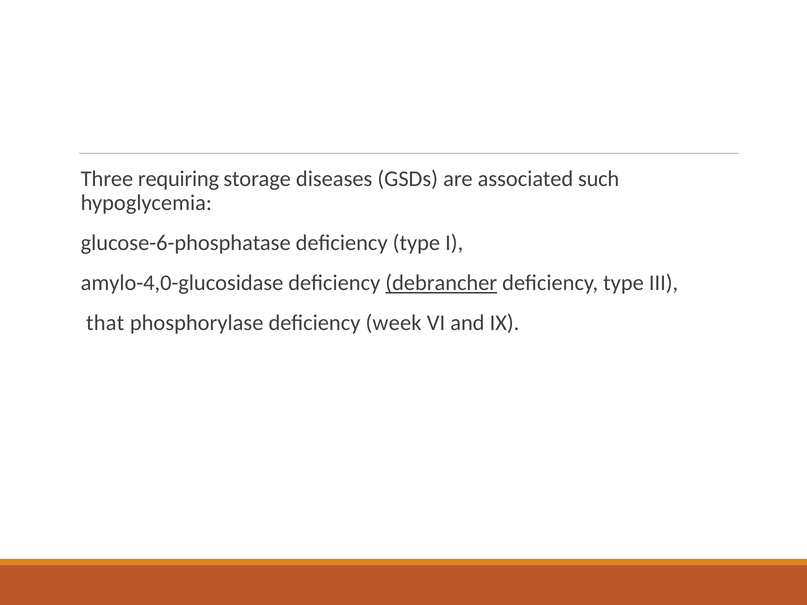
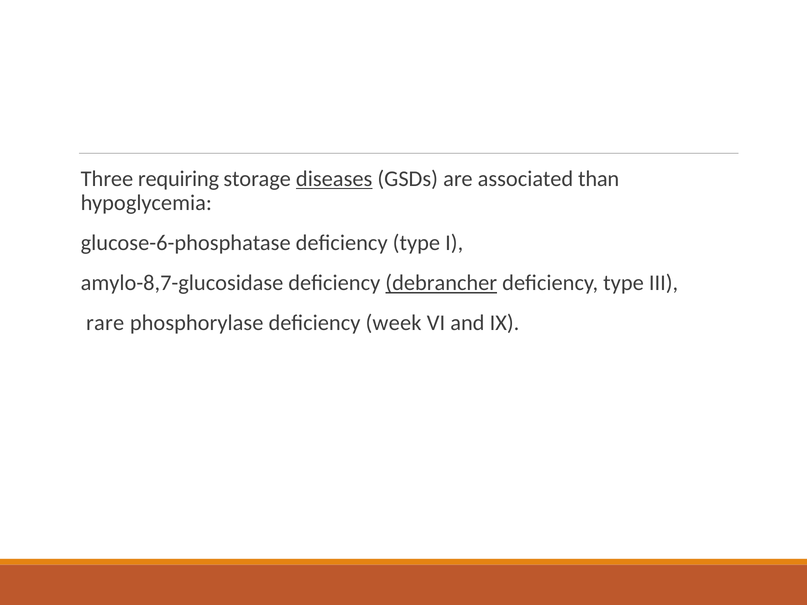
diseases underline: none -> present (334, 179)
such: such -> than (599, 179)
amylo-4,0-glucosidase: amylo-4,0-glucosidase -> amylo-8,7-glucosidase (182, 283)
that: that -> rare (105, 323)
